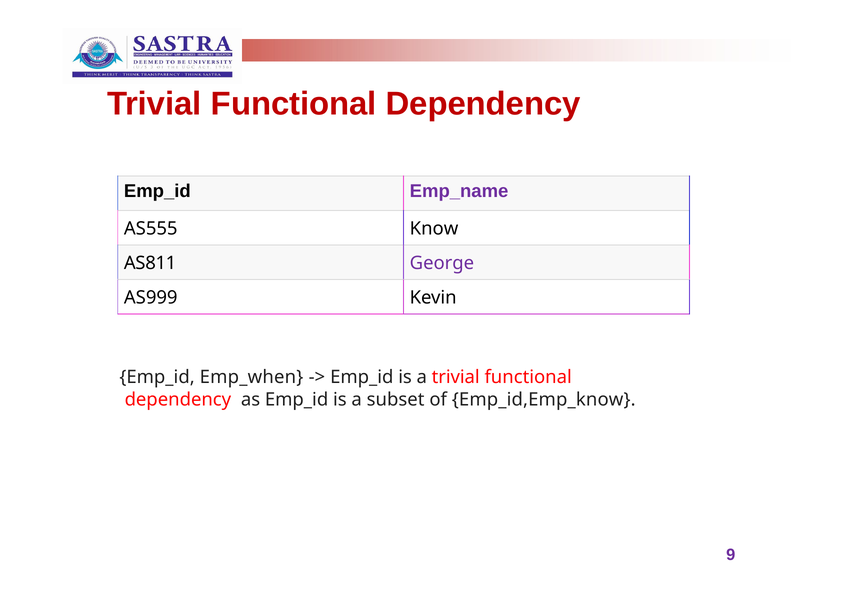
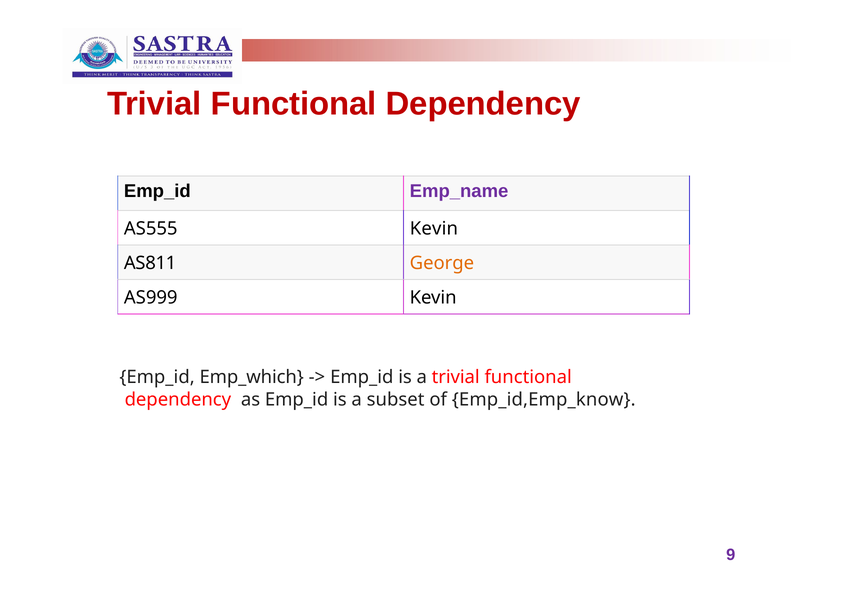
AS555 Know: Know -> Kevin (434, 228)
George colour: purple -> orange (442, 263)
Emp_when: Emp_when -> Emp_which (252, 377)
